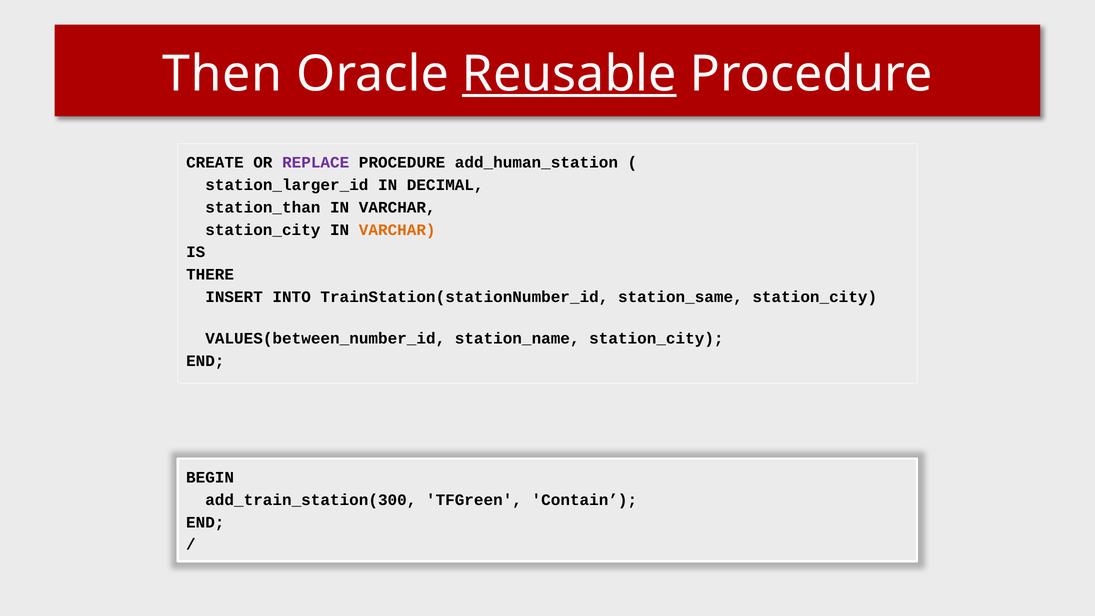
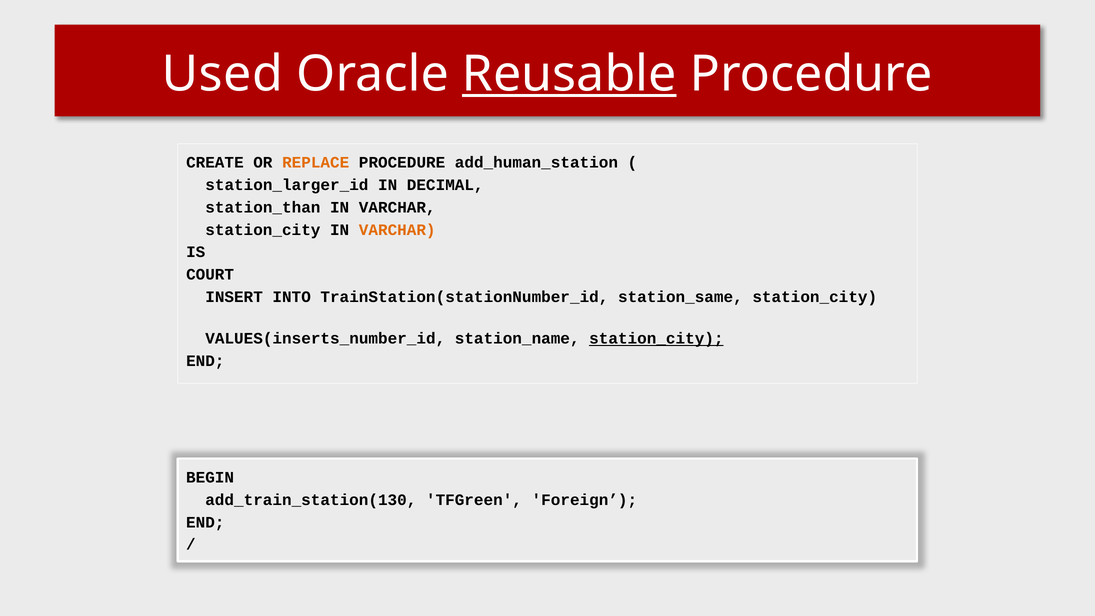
Then: Then -> Used (222, 74)
REPLACE colour: purple -> orange (316, 163)
THERE: THERE -> COURT (210, 275)
VALUES(between_number_id: VALUES(between_number_id -> VALUES(inserts_number_id (325, 338)
station_city underline: none -> present (656, 338)
add_train_station(300: add_train_station(300 -> add_train_station(130 (311, 500)
Contain: Contain -> Foreign (584, 500)
